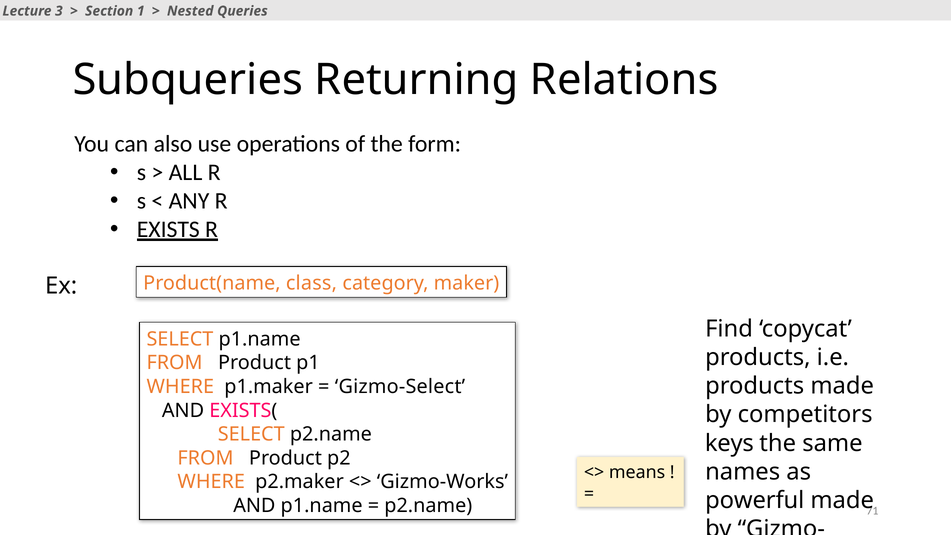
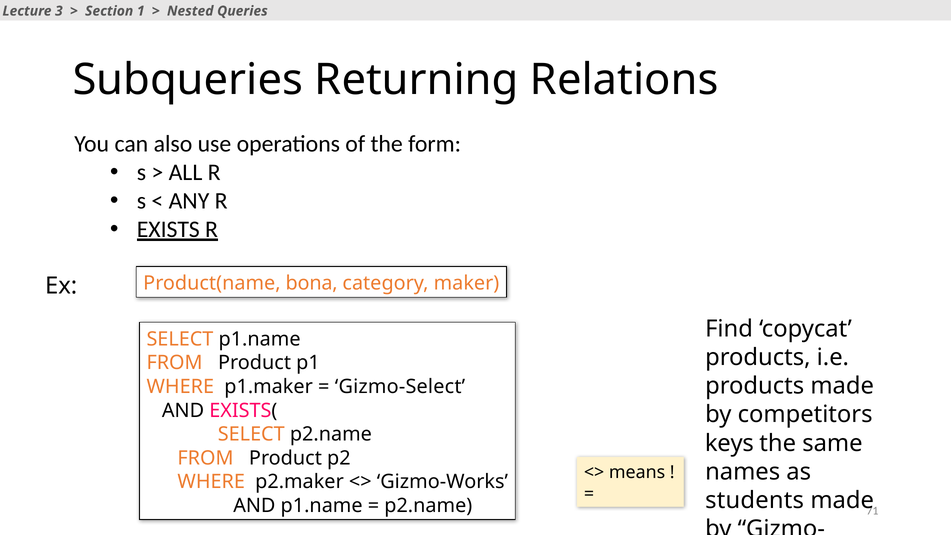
class: class -> bona (312, 283)
powerful: powerful -> students (755, 500)
